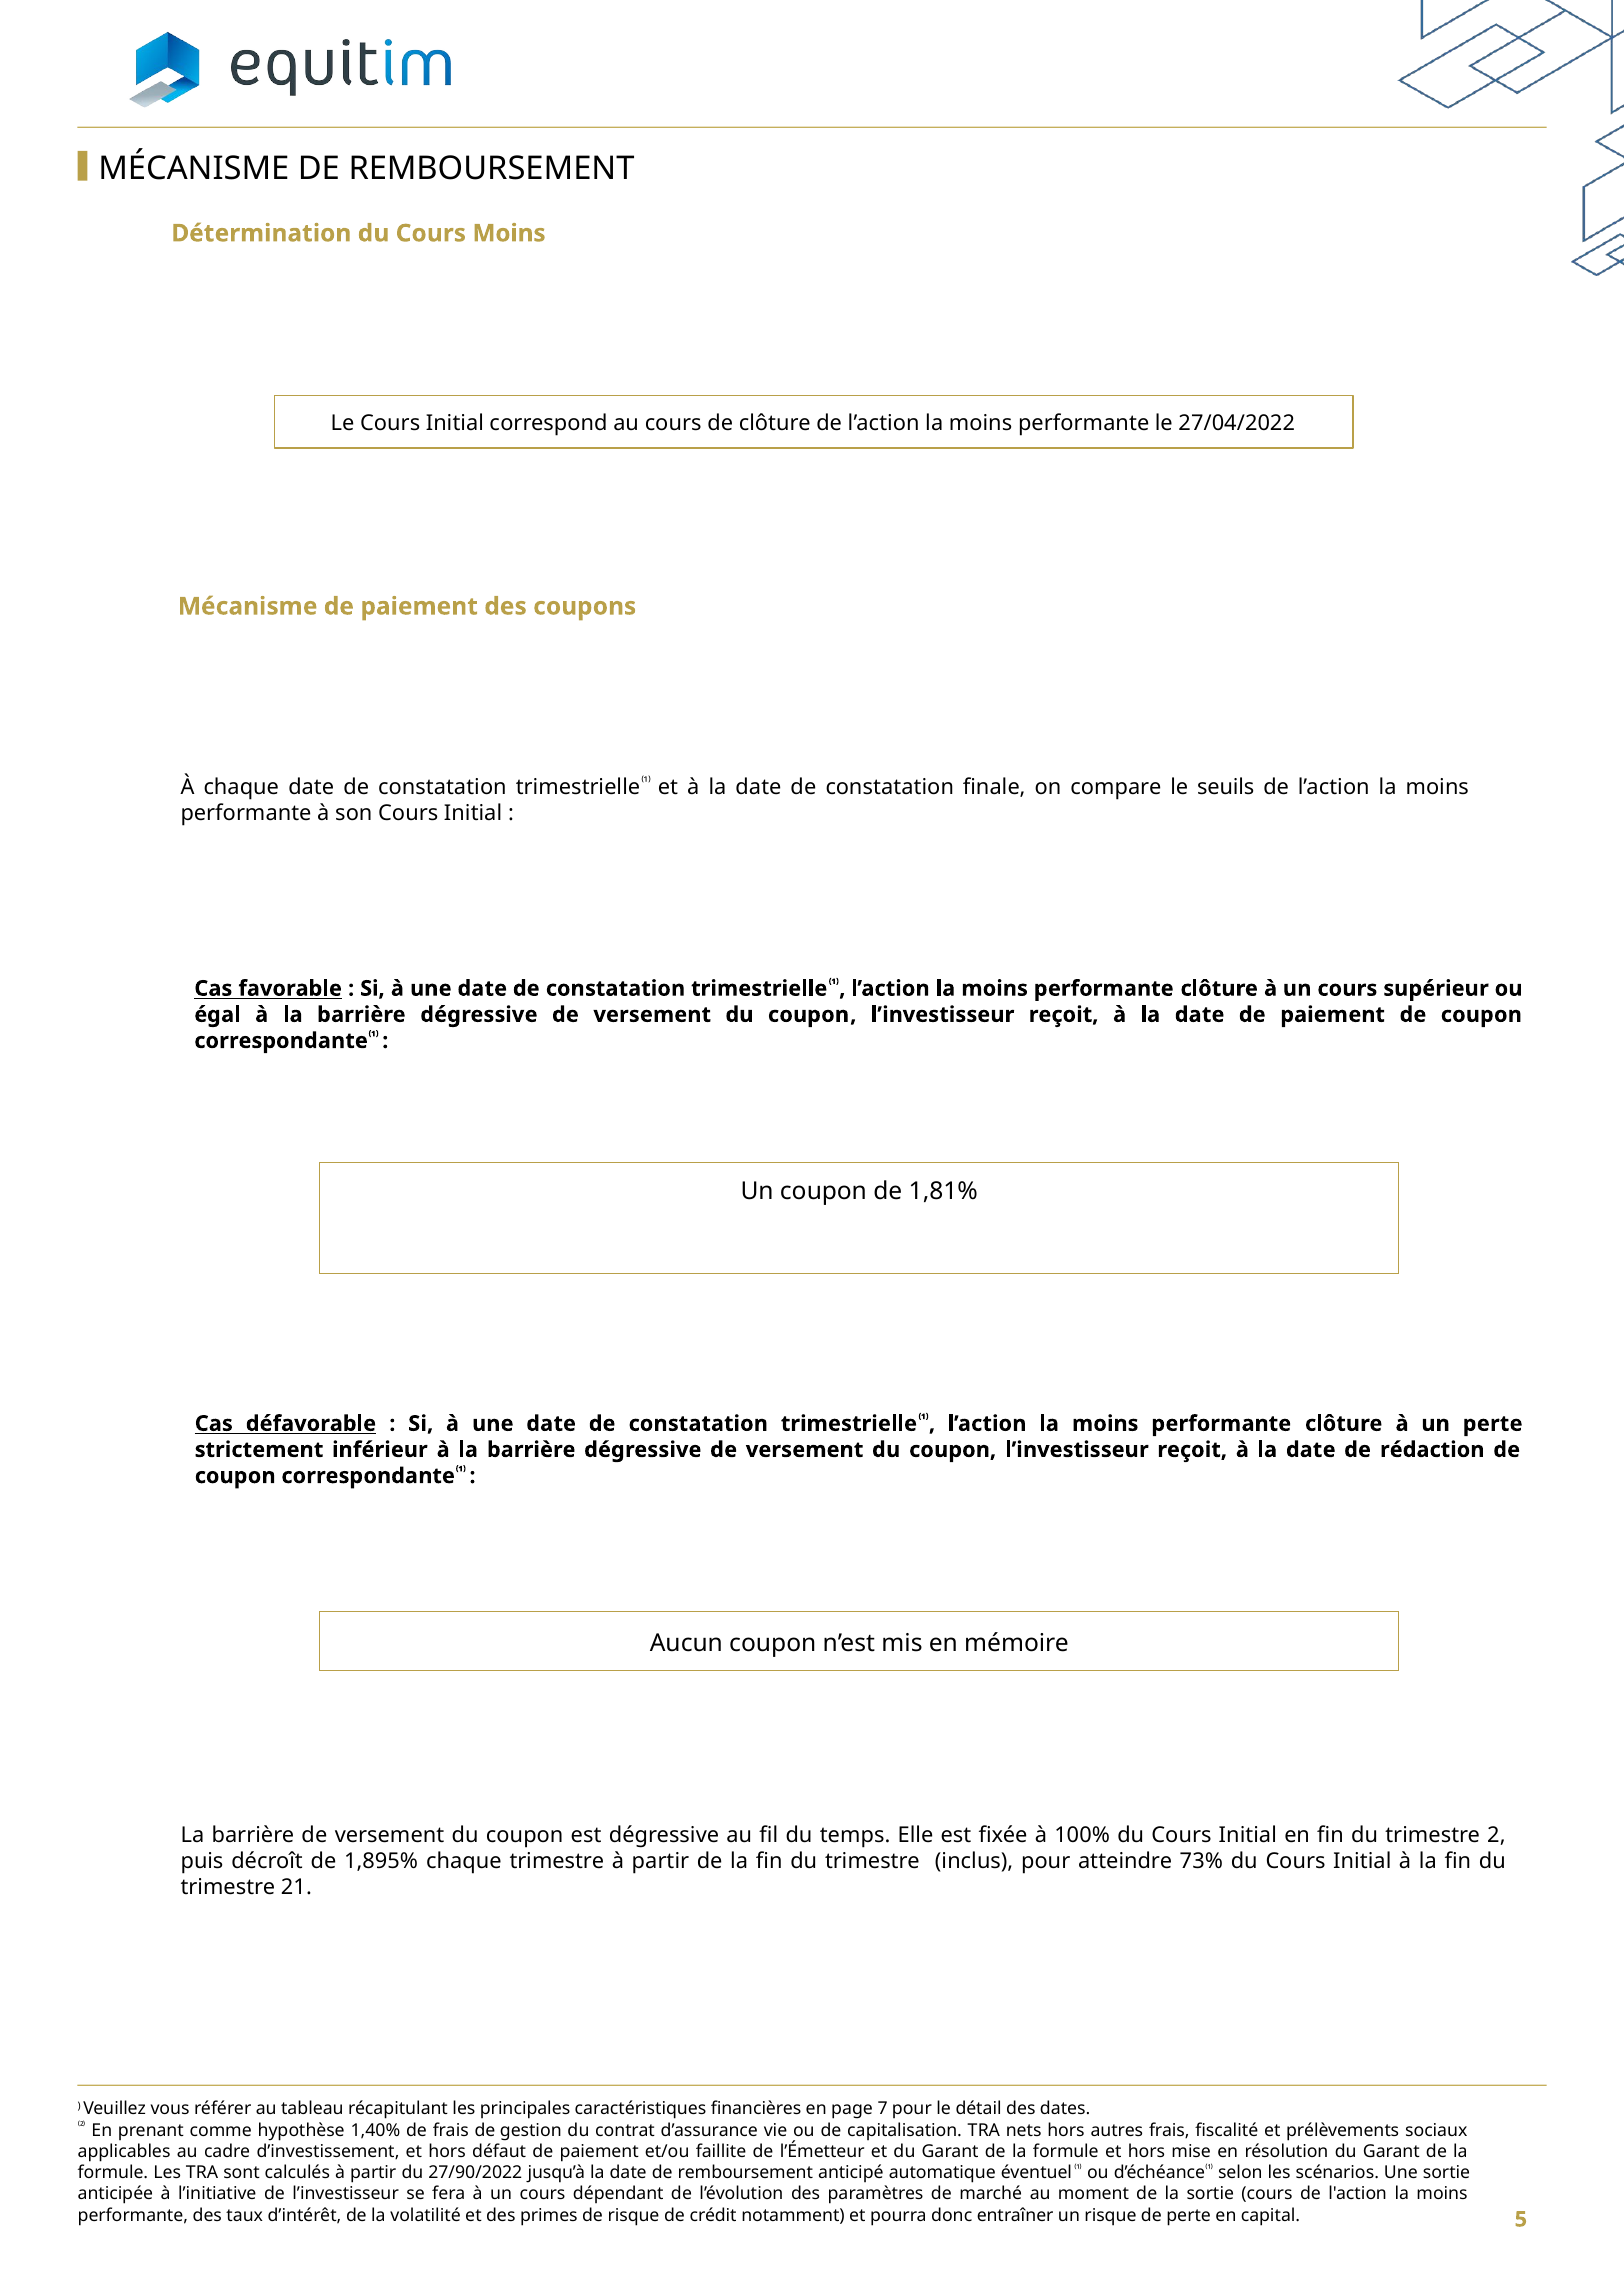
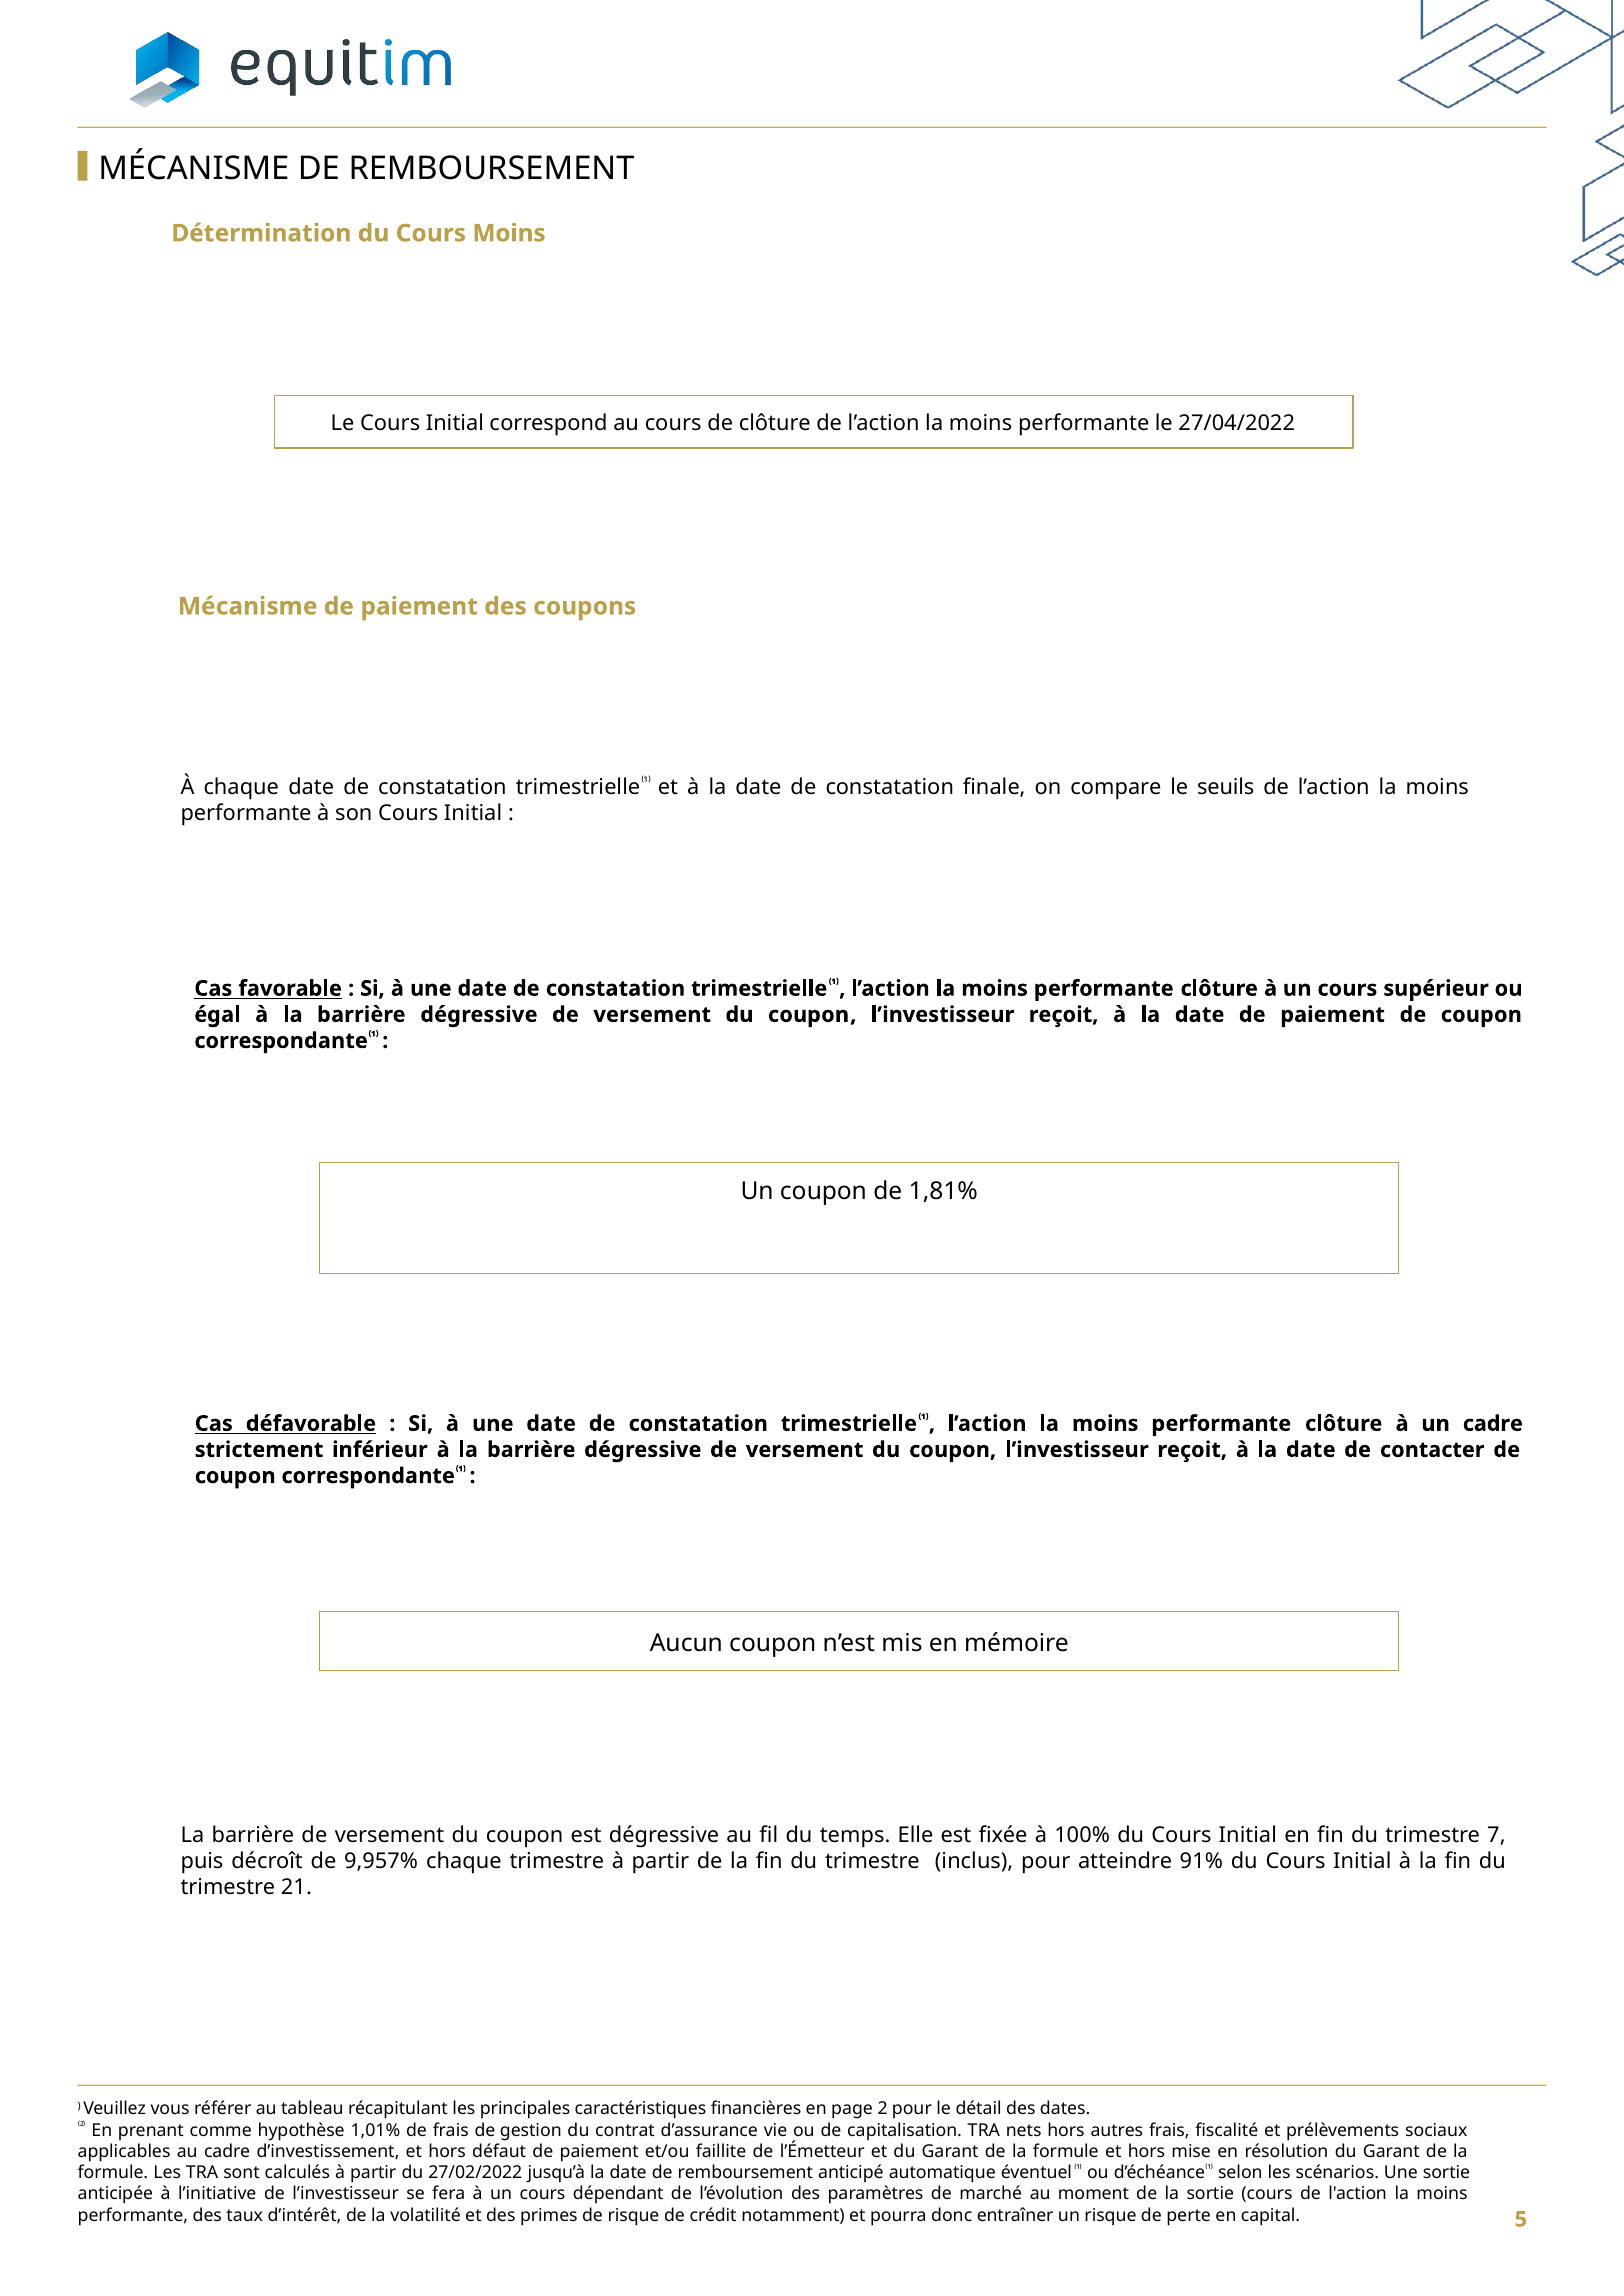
un perte: perte -> cadre (1493, 1424)
rédaction: rédaction -> contacter (1432, 1450)
2: 2 -> 7 (1496, 1836)
1,895%: 1,895% -> 9,957% (381, 1862)
73%: 73% -> 91% (1201, 1862)
7: 7 -> 2 (883, 2110)
1,40%: 1,40% -> 1,01% (375, 2131)
27/90/2022: 27/90/2022 -> 27/02/2022 (475, 2174)
